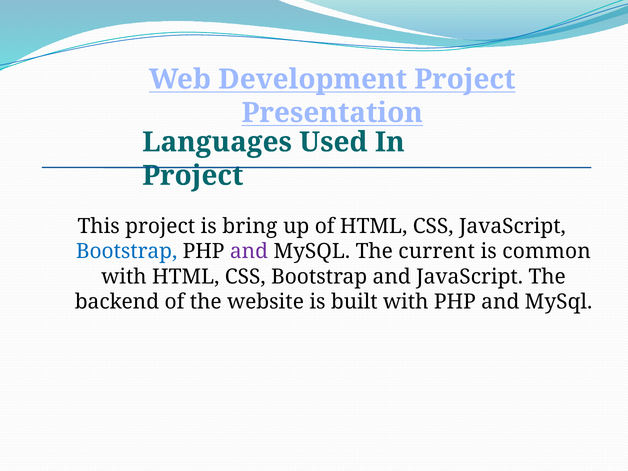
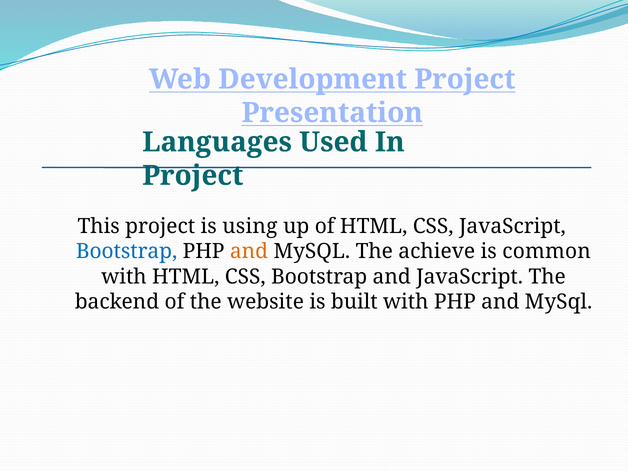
bring: bring -> using (250, 226)
and colour: purple -> orange (249, 252)
current: current -> achieve (437, 252)
